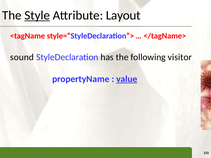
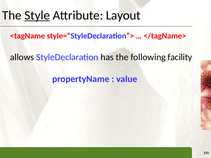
sound: sound -> allows (22, 57)
visitor: visitor -> facility (180, 57)
value underline: present -> none (127, 79)
